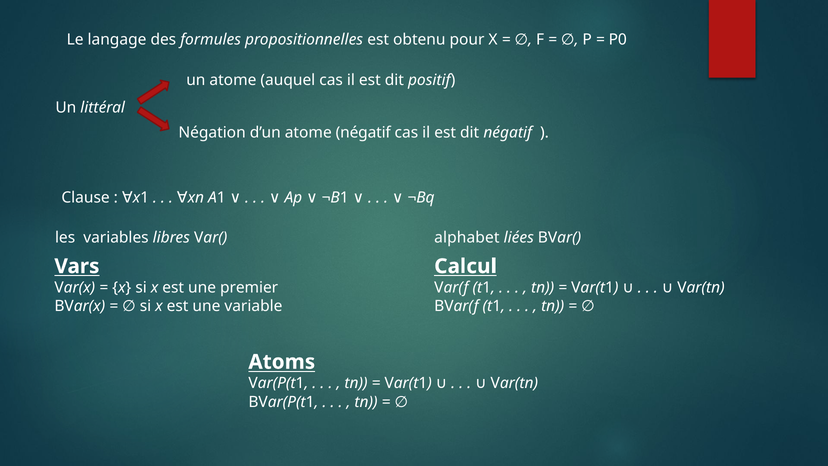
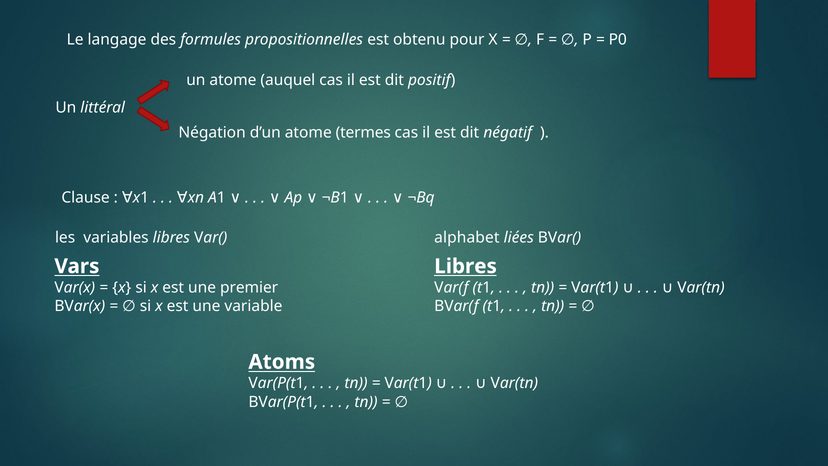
atome négatif: négatif -> termes (363, 133)
Calcul: Calcul -> Libres (466, 266)
